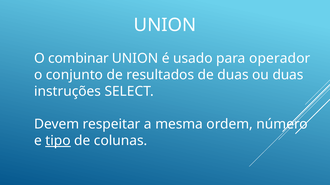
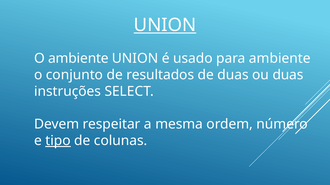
UNION underline: none -> present (165, 25)
O combinar: combinar -> ambiente (78, 59)
para operador: operador -> ambiente (280, 59)
